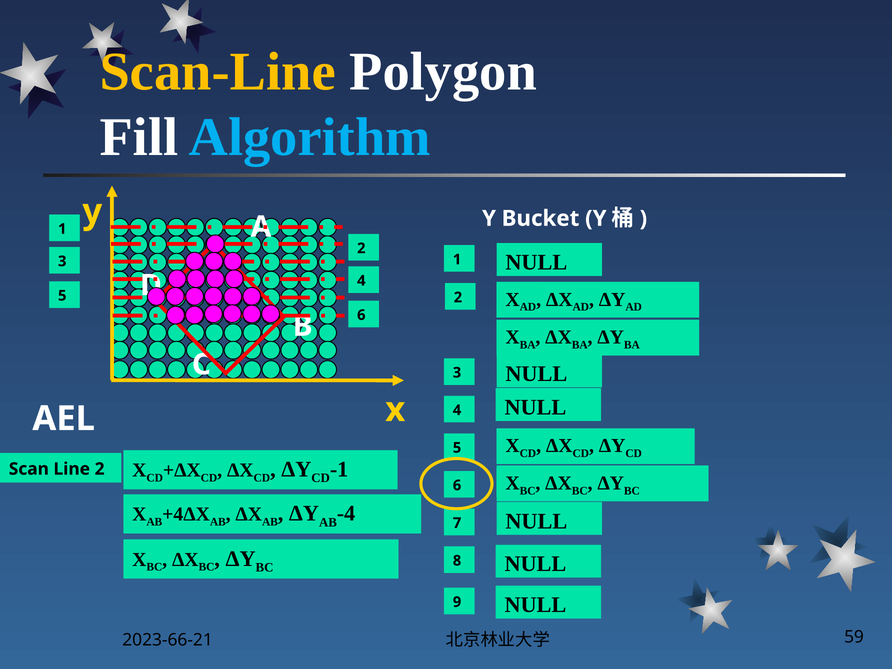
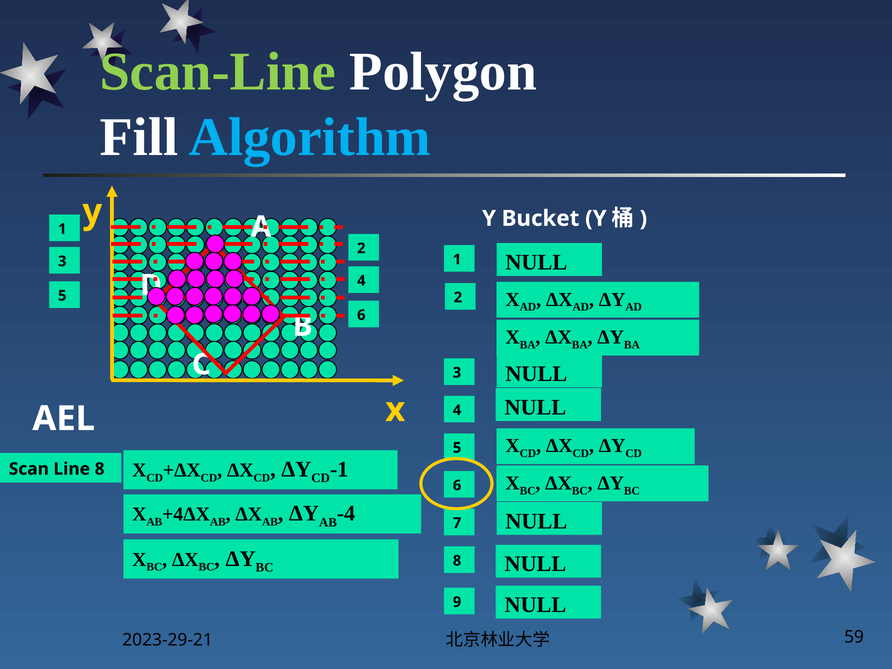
Scan-Line colour: yellow -> light green (218, 72)
Line 2: 2 -> 8 (100, 469)
2023-66-21: 2023-66-21 -> 2023-29-21 (168, 640)
